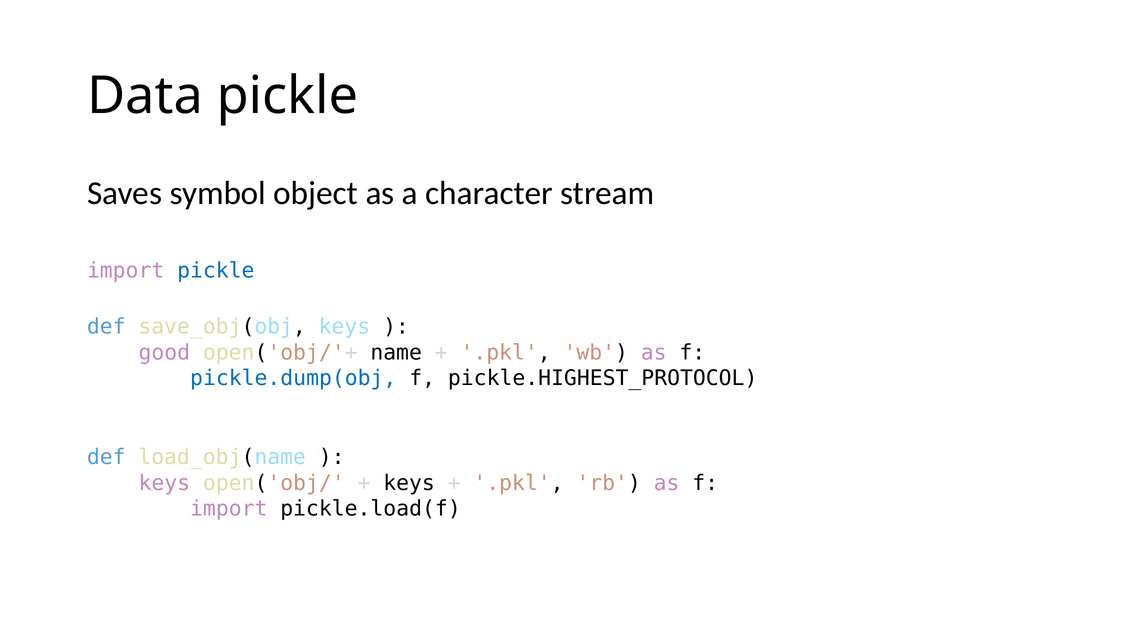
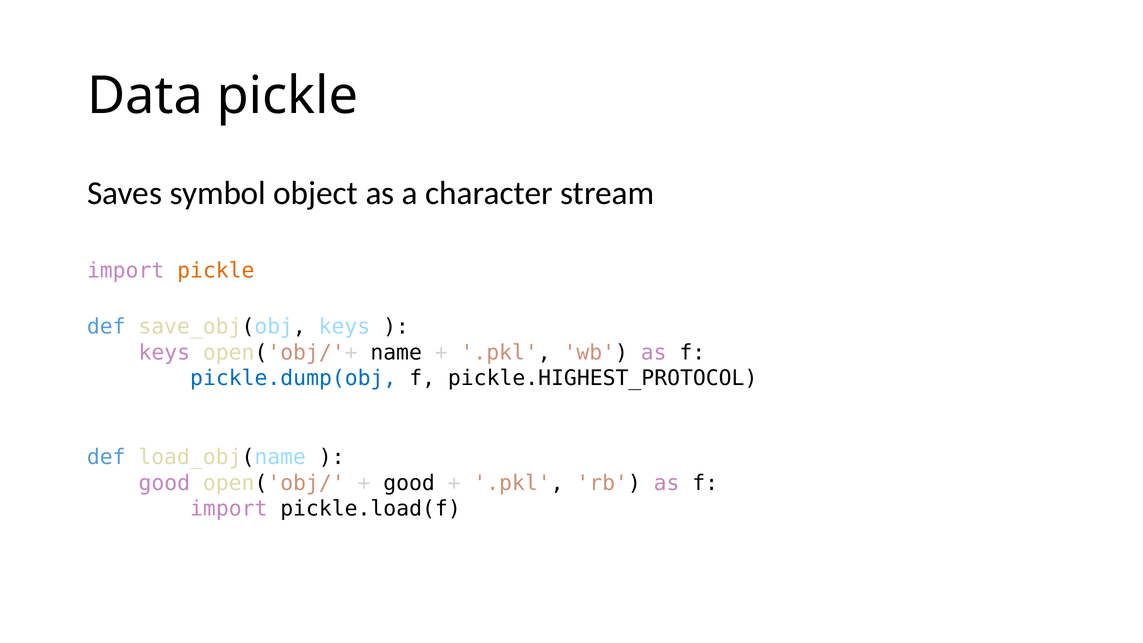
pickle colour: blue -> orange (216, 271)
good: good -> keys (164, 352)
keys: keys -> good (164, 483)
keys: keys -> good (409, 483)
